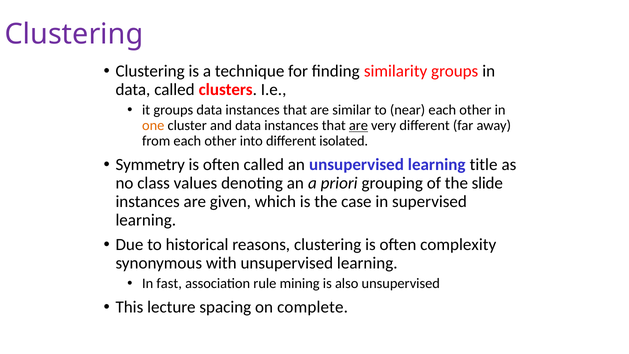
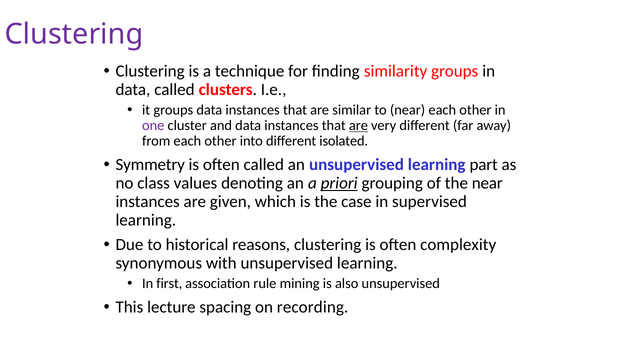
one colour: orange -> purple (153, 126)
title: title -> part (484, 165)
priori underline: none -> present (339, 183)
the slide: slide -> near (487, 183)
fast: fast -> first (169, 283)
complete: complete -> recording (313, 307)
